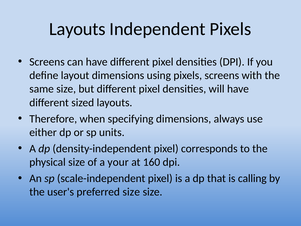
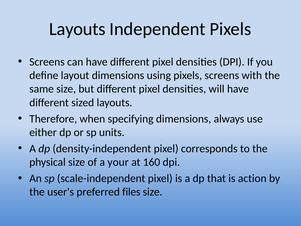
calling: calling -> action (252, 178)
preferred size: size -> files (131, 192)
